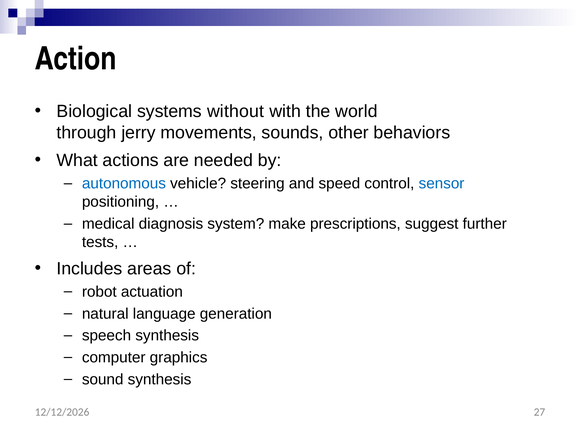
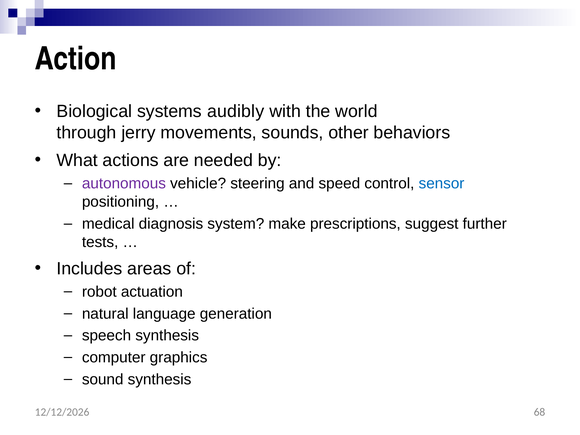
without: without -> audibly (236, 111)
autonomous colour: blue -> purple (124, 184)
27: 27 -> 68 (539, 412)
